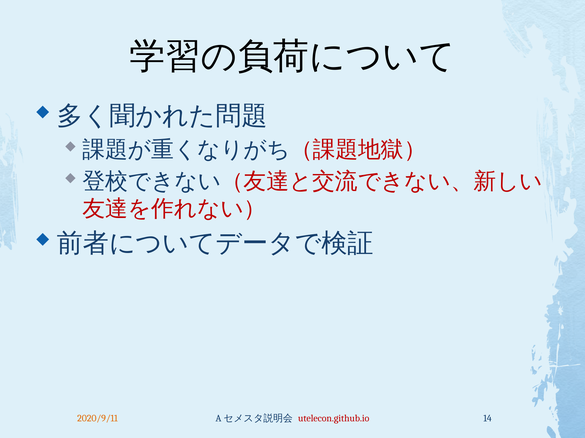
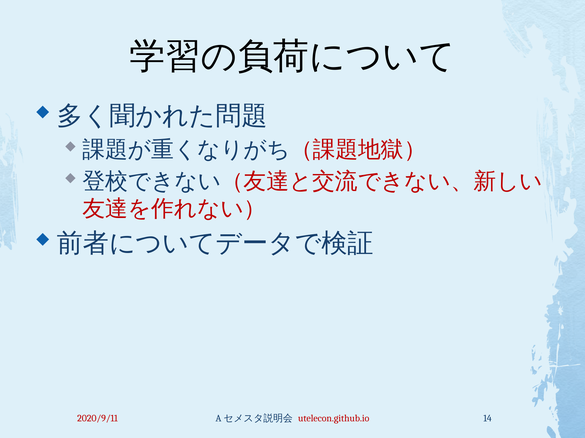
2020/9/11 colour: orange -> red (97, 419)
